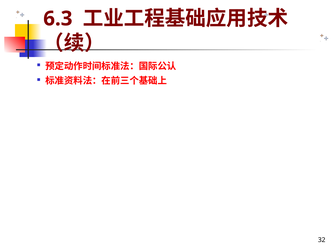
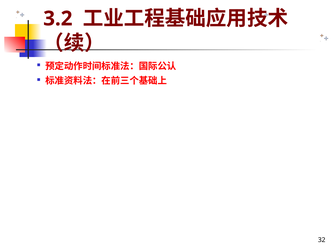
6.3: 6.3 -> 3.2 (58, 19)
